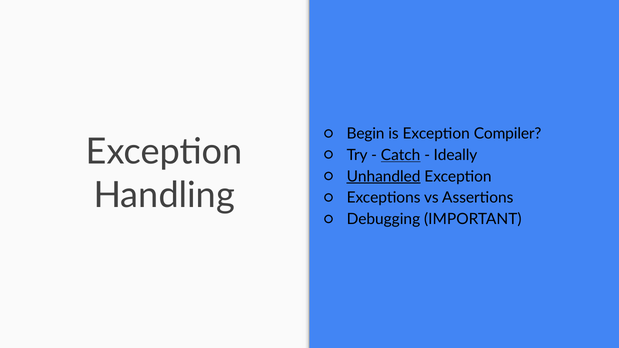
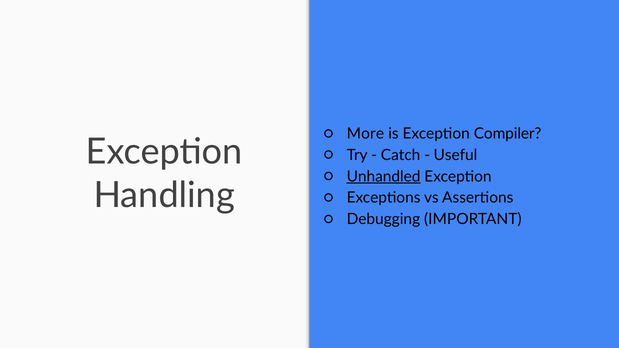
Begin: Begin -> More (365, 134)
Catch underline: present -> none (401, 155)
Ideally: Ideally -> Useful (455, 155)
